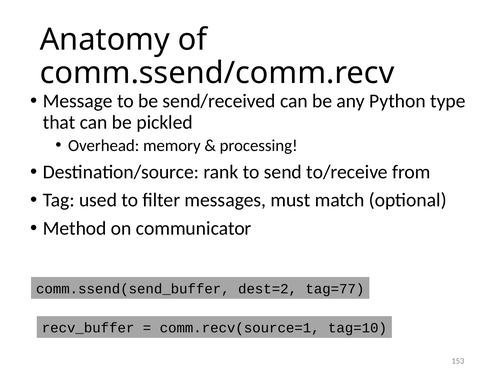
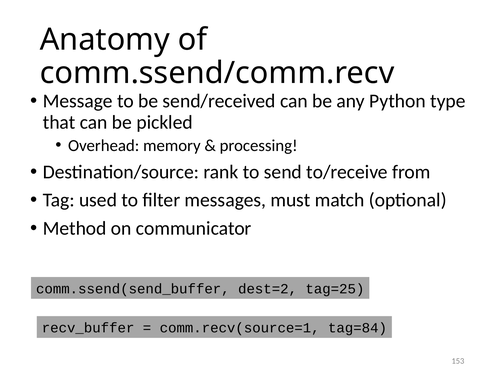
tag=77: tag=77 -> tag=25 (335, 289)
tag=10: tag=10 -> tag=84 (358, 328)
